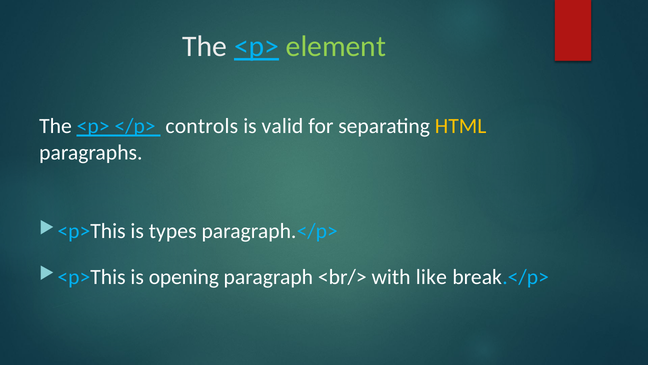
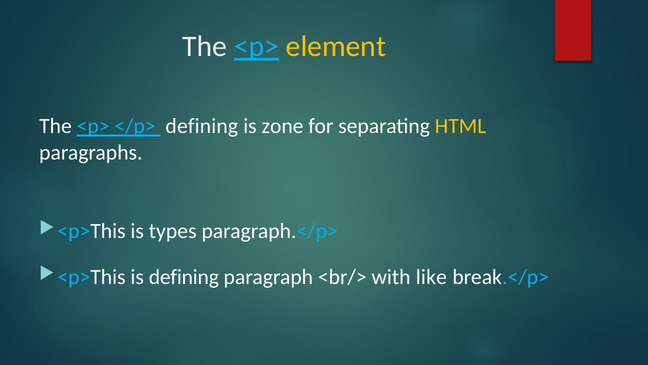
element colour: light green -> yellow (336, 46)
controls: controls -> defining (202, 126)
valid: valid -> zone (283, 126)
is opening: opening -> defining (184, 276)
